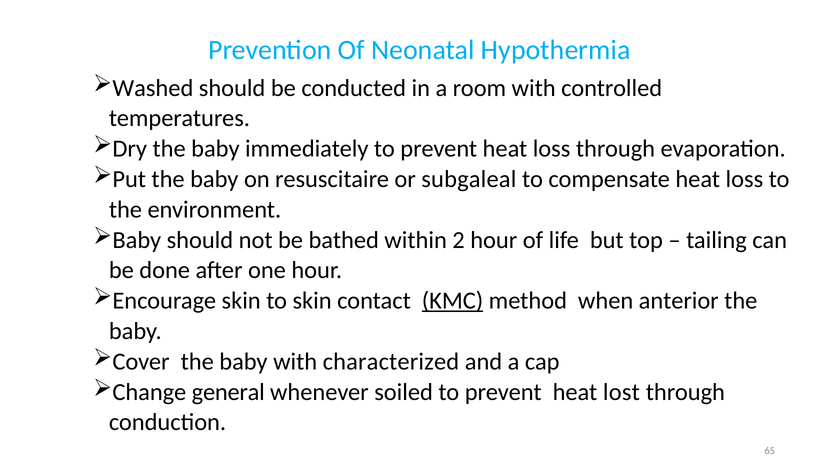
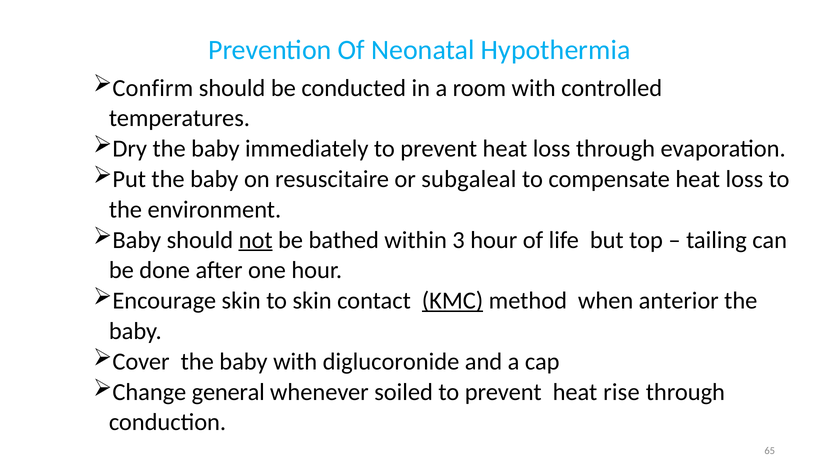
Washed: Washed -> Confirm (153, 88)
not underline: none -> present (256, 240)
2: 2 -> 3 (459, 240)
characterized: characterized -> diglucoronide (391, 361)
lost: lost -> rise (621, 392)
